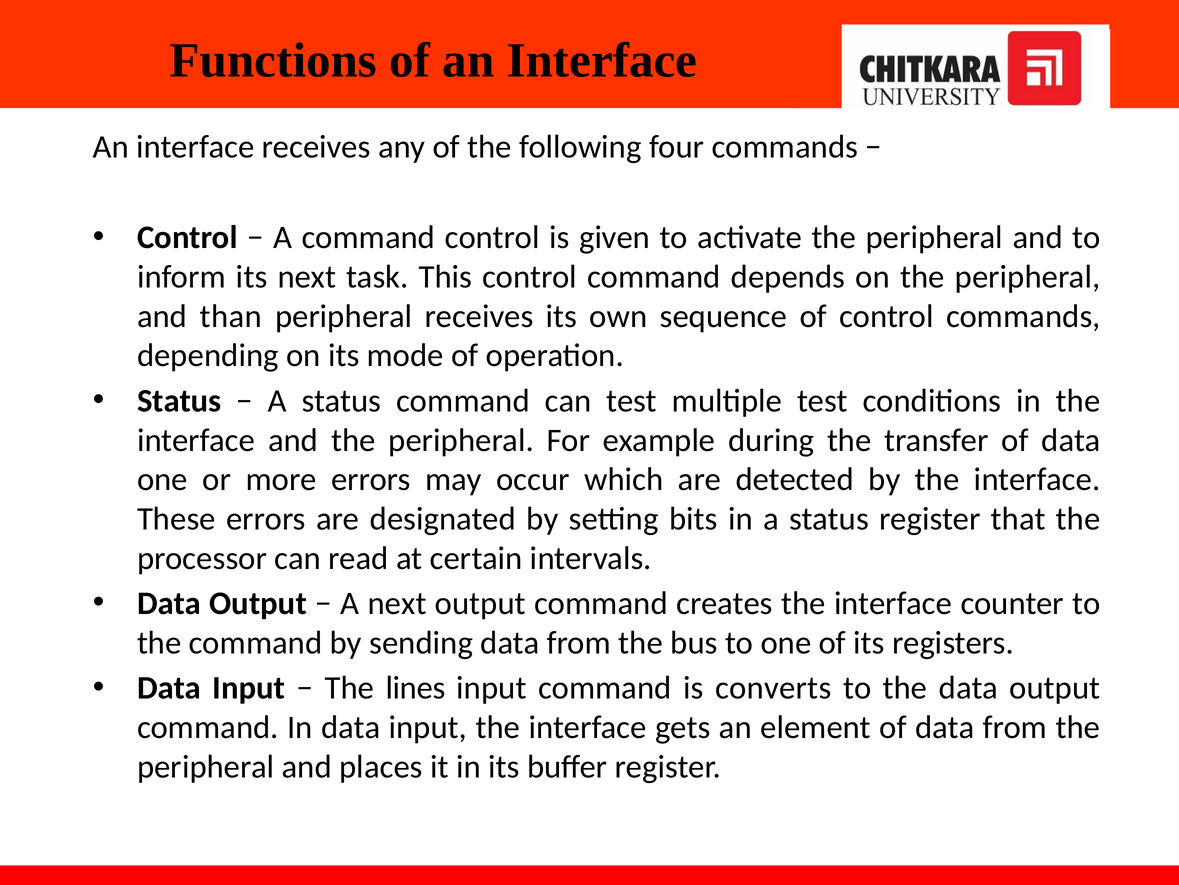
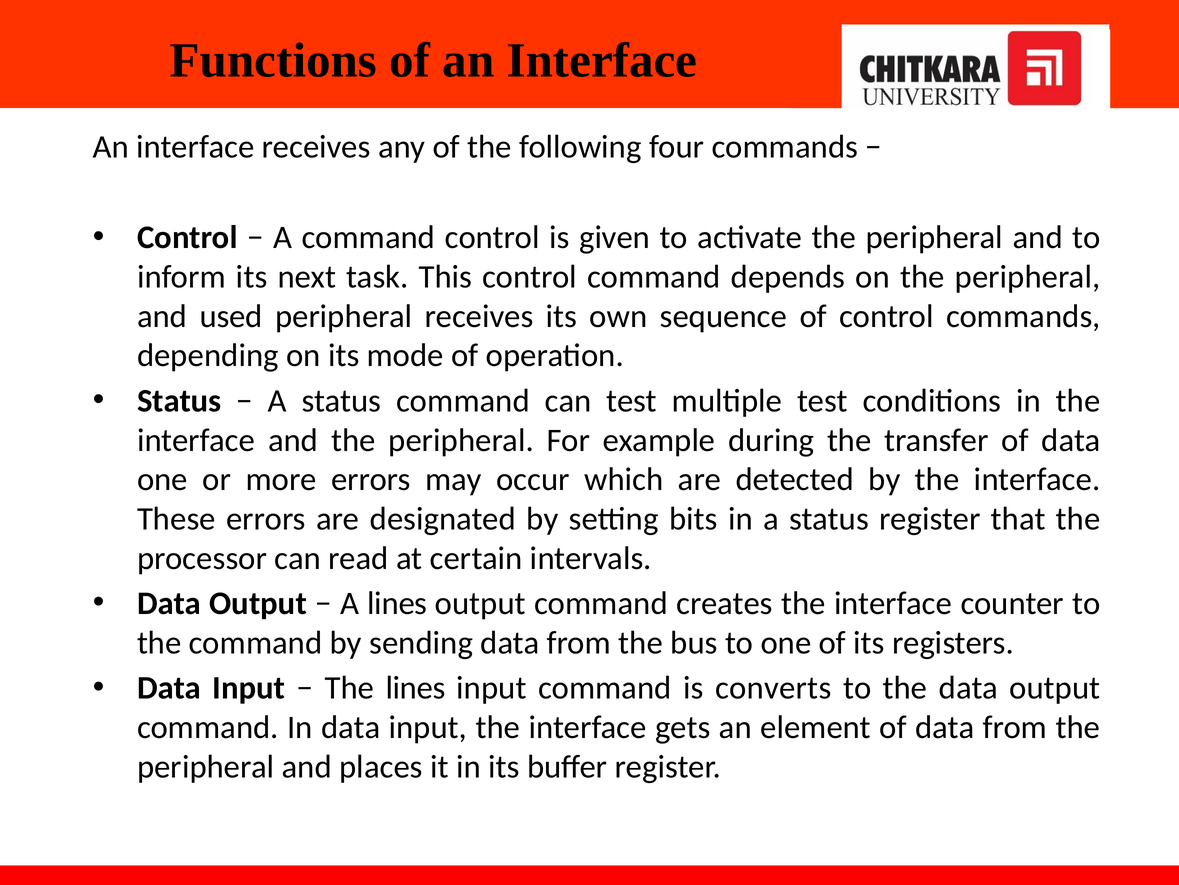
than: than -> used (231, 316)
A next: next -> lines (397, 603)
